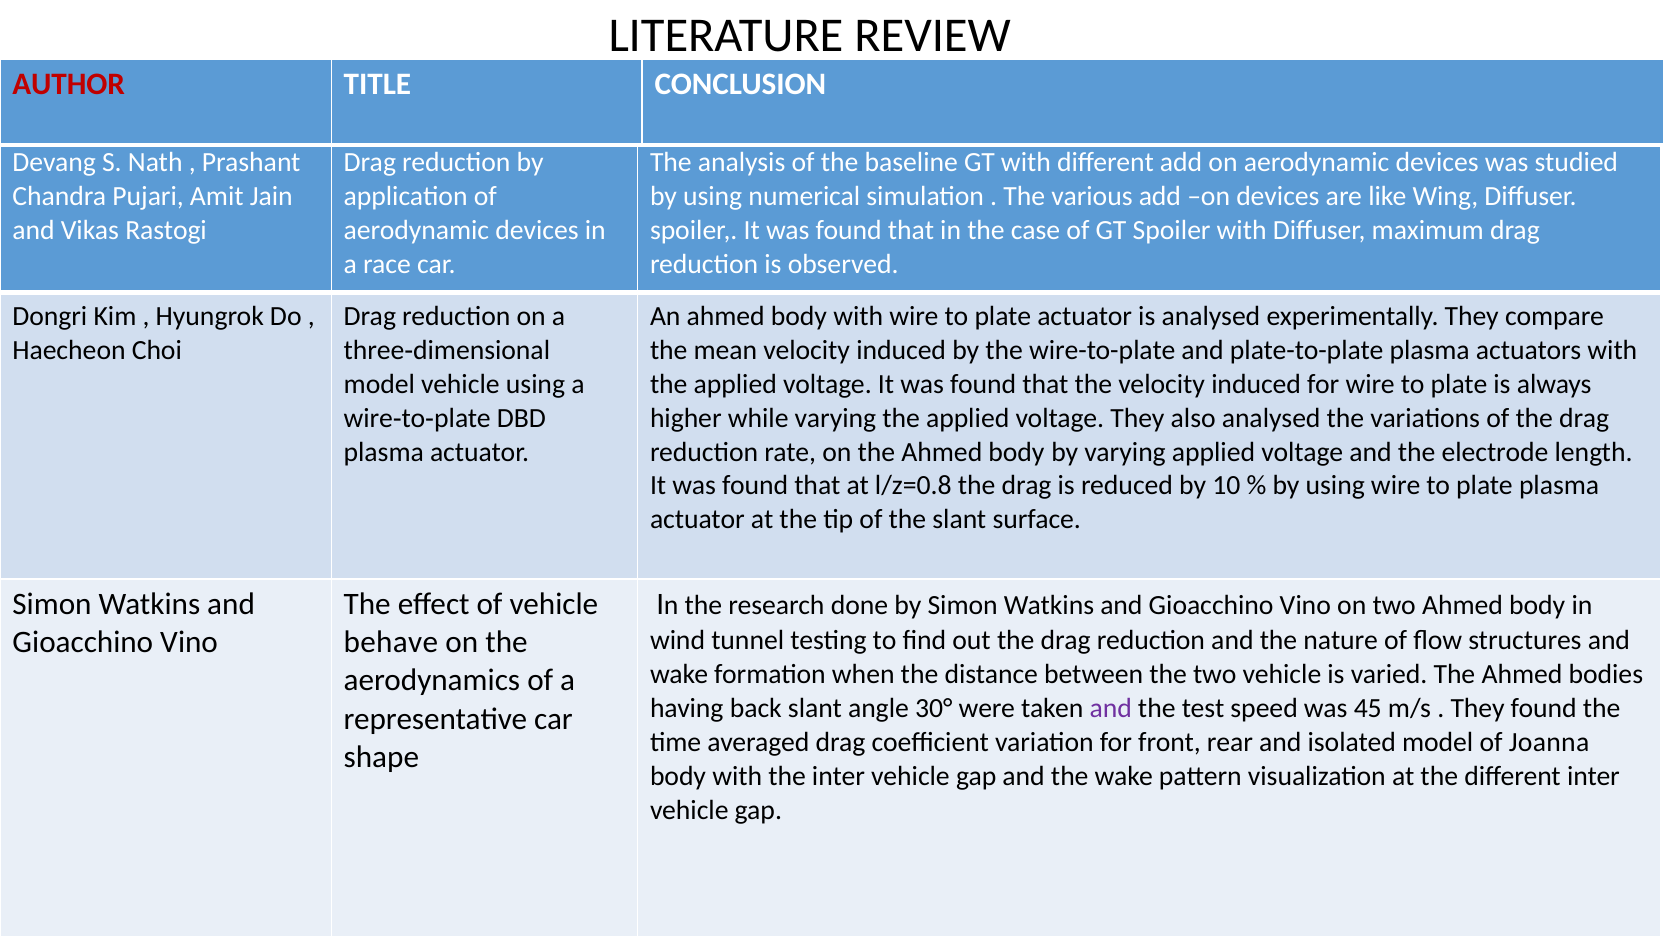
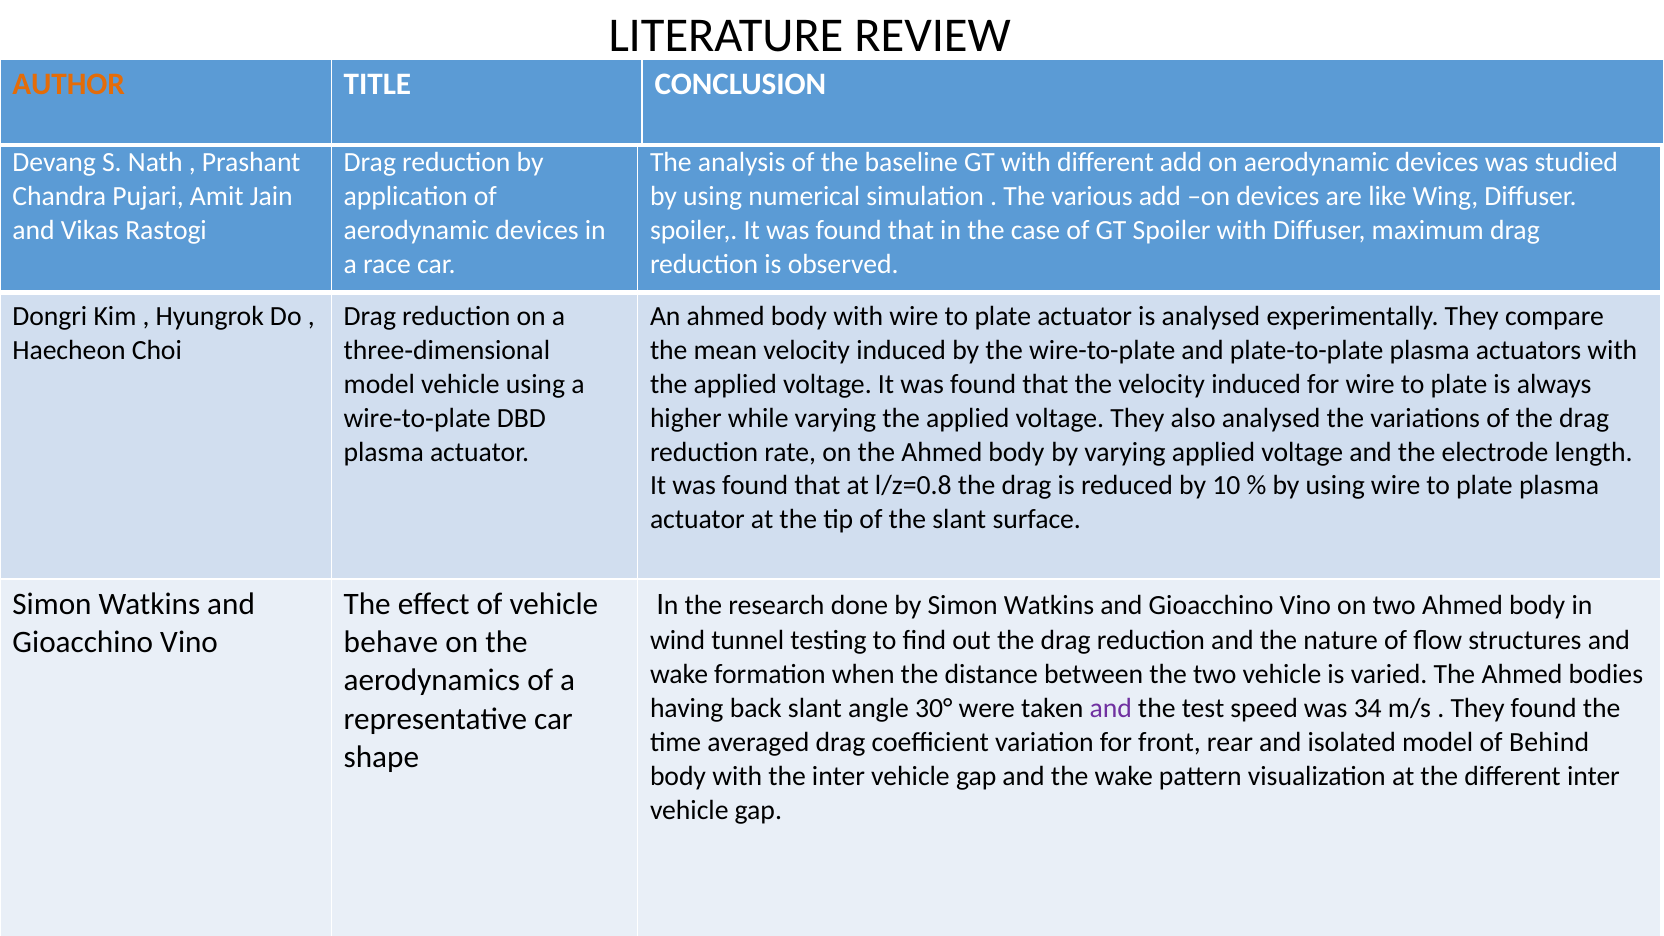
AUTHOR colour: red -> orange (69, 85)
45: 45 -> 34 (1368, 708)
Joanna: Joanna -> Behind (1549, 742)
